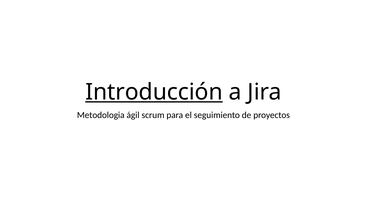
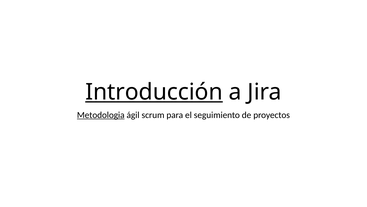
Metodologia underline: none -> present (101, 115)
